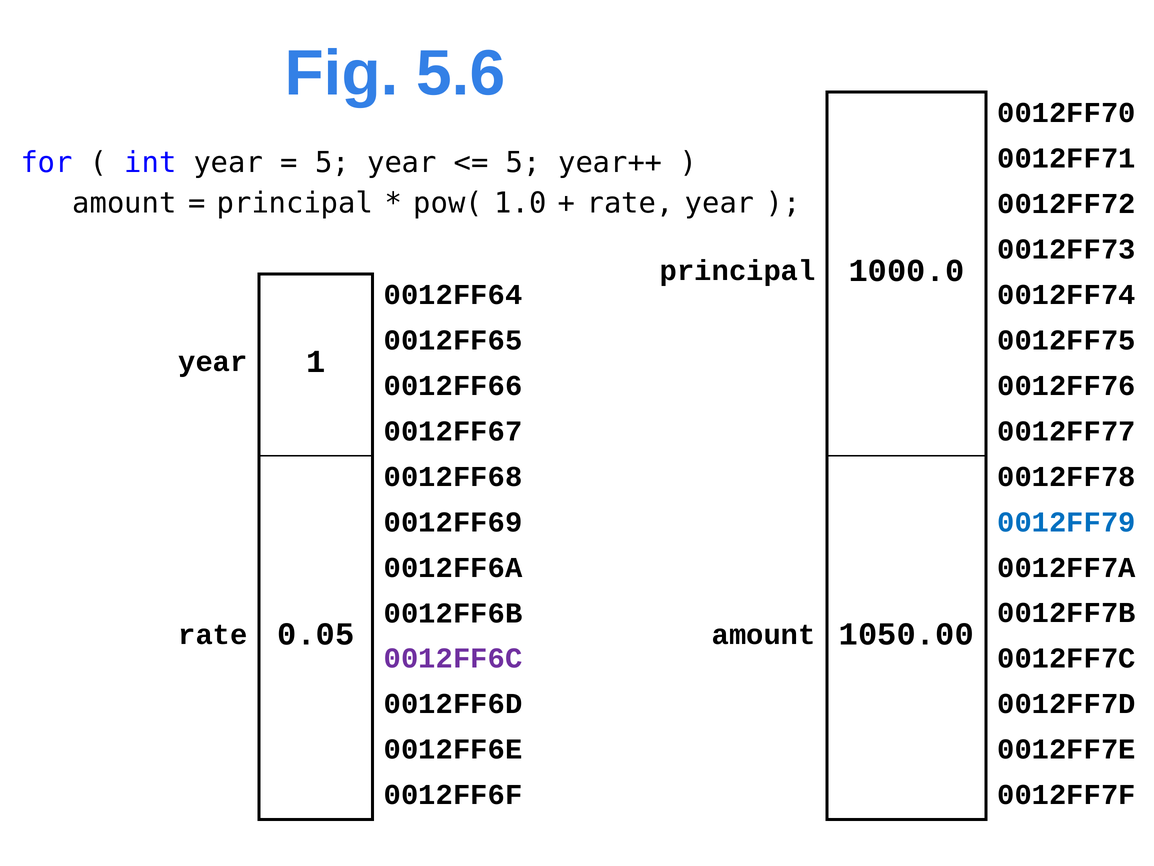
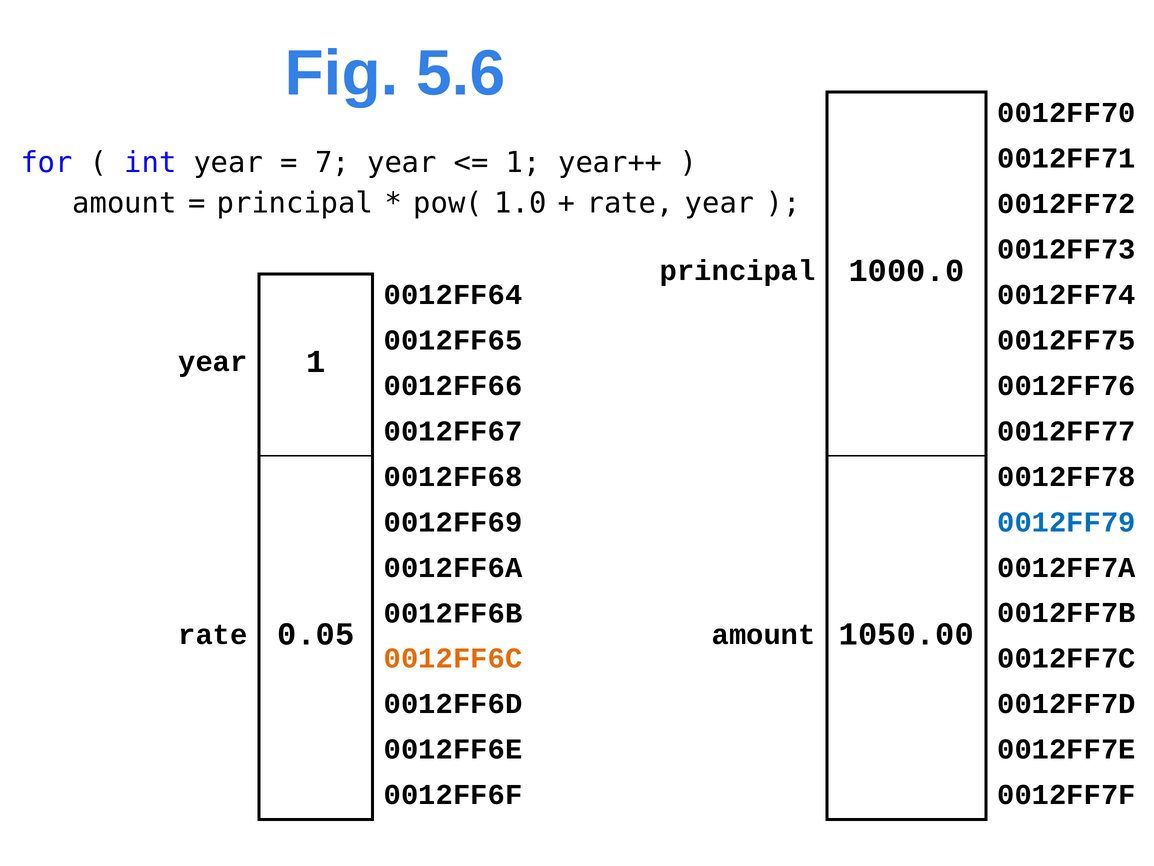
5: 5 -> 7 (332, 162)
5: 5 -> 1 (523, 162)
0012FF6C colour: purple -> orange (453, 658)
